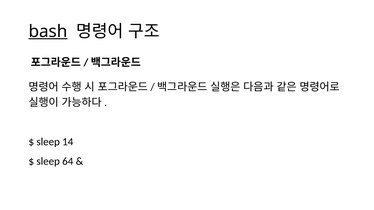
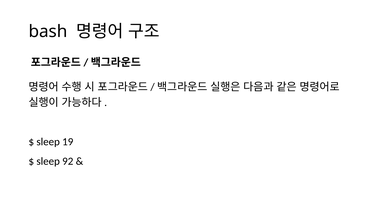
bash underline: present -> none (48, 31)
14: 14 -> 19 (68, 142)
64: 64 -> 92 (68, 162)
